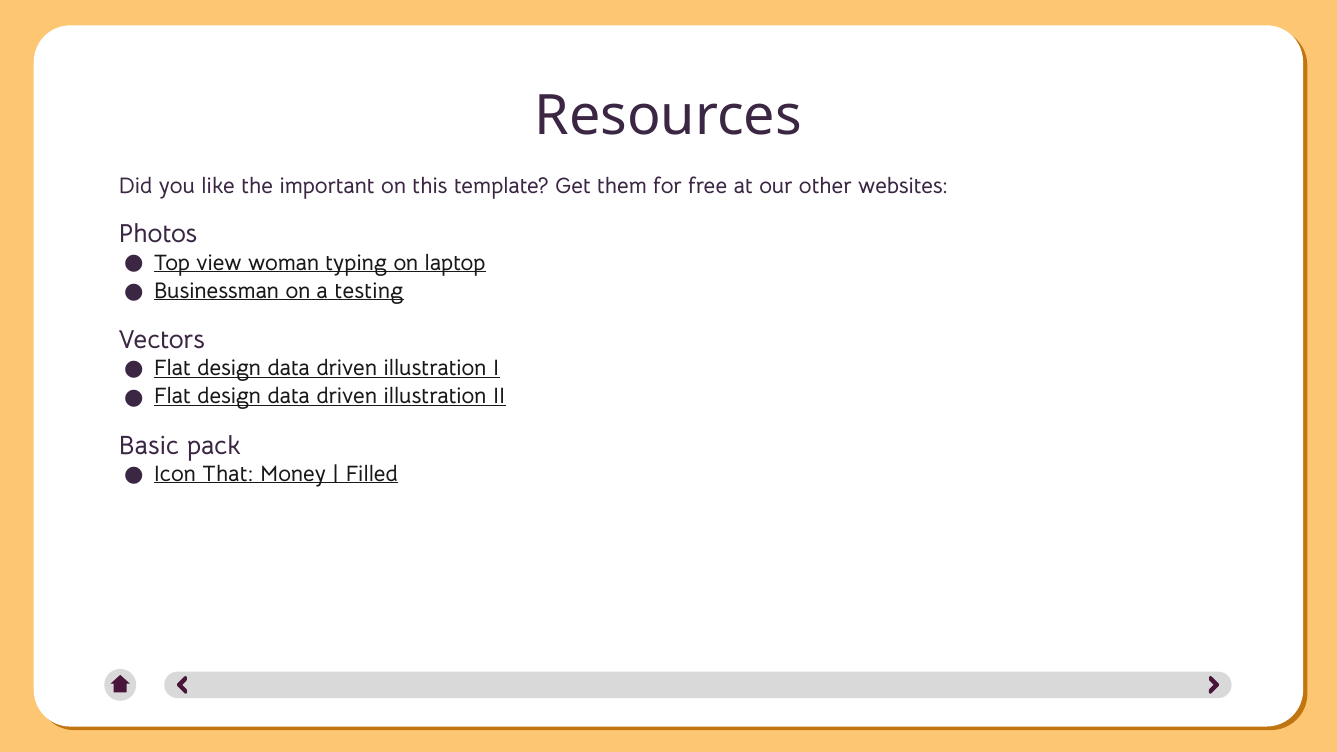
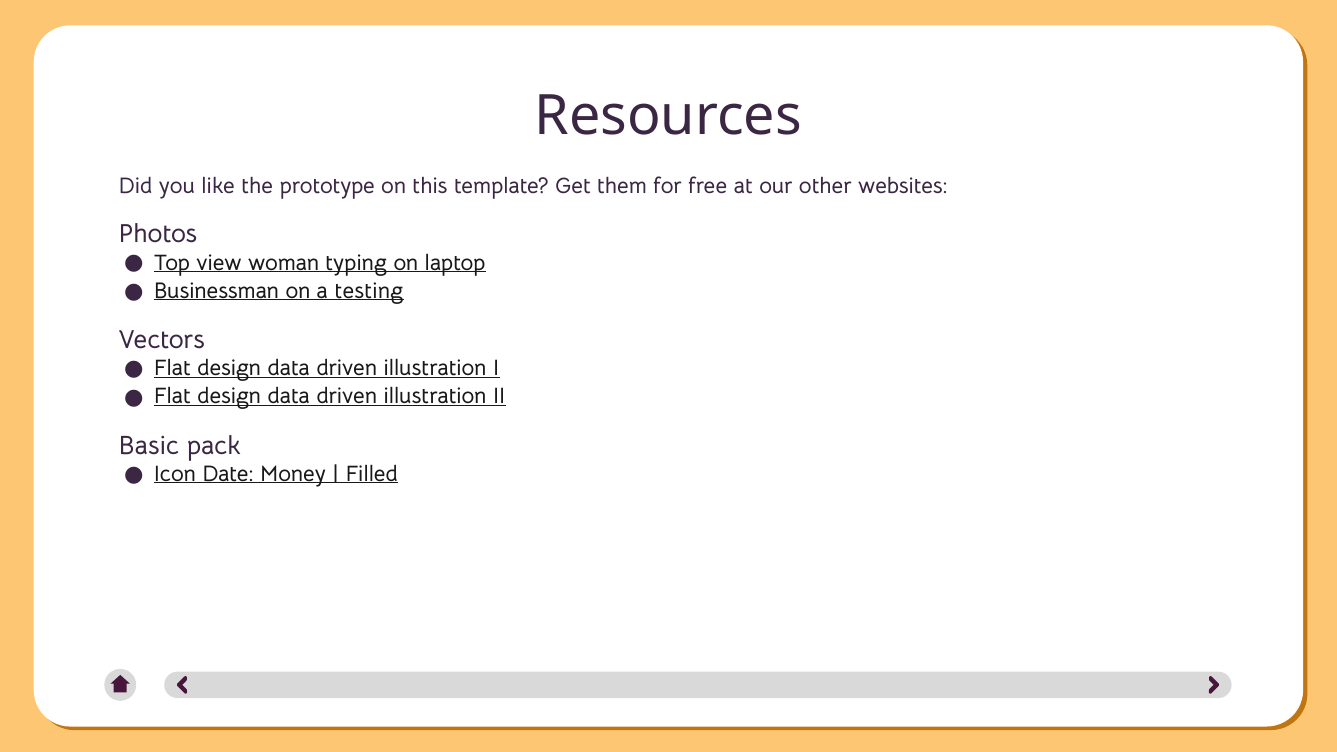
important: important -> prototype (327, 186)
That: That -> Date (228, 475)
